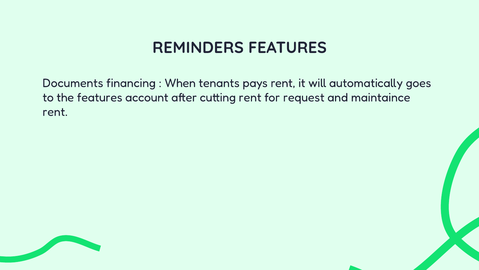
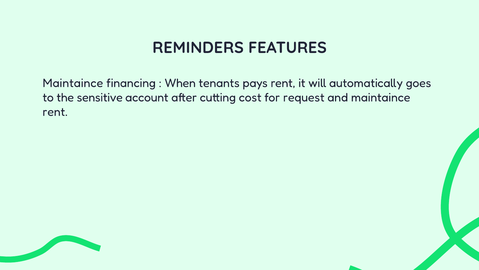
Documents: Documents -> Maintaince (73, 83)
the features: features -> sensitive (100, 97)
cutting rent: rent -> cost (250, 97)
